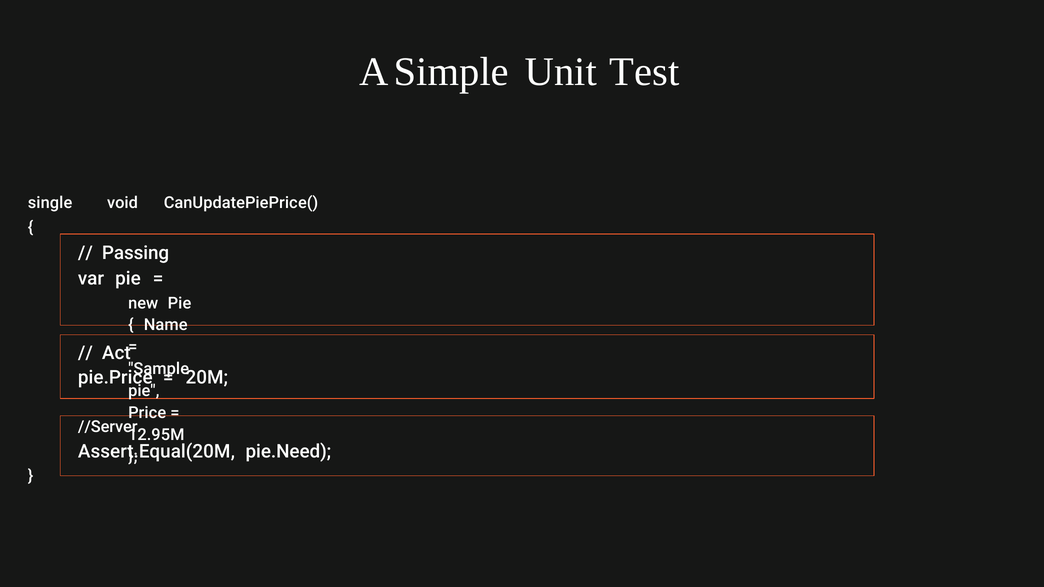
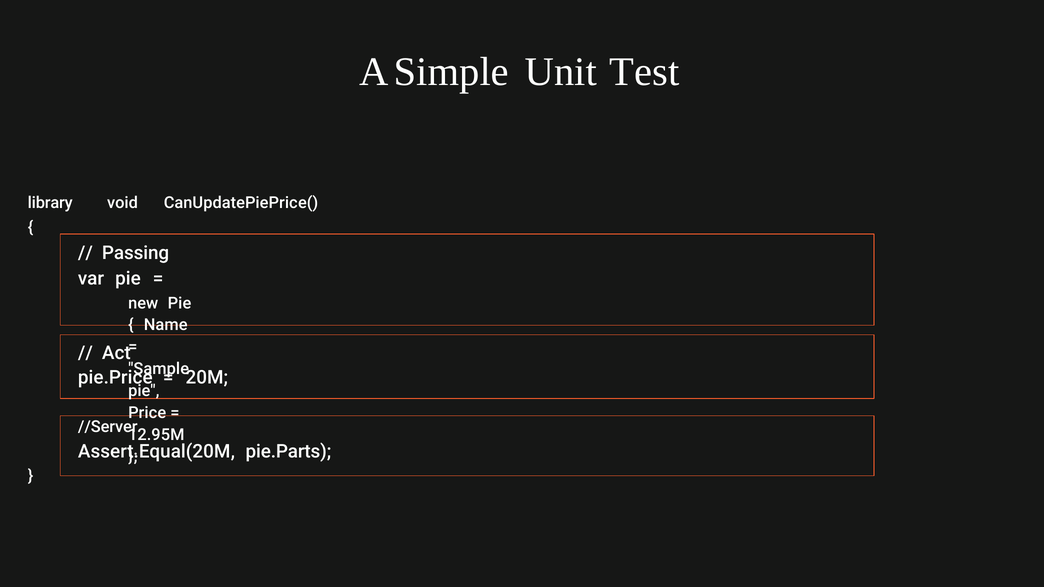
single: single -> library (50, 203)
pie.Need: pie.Need -> pie.Parts (288, 452)
